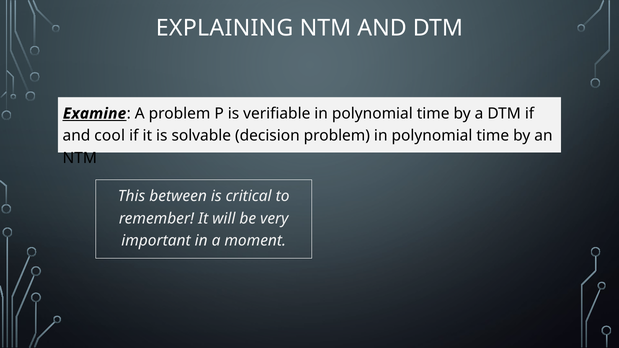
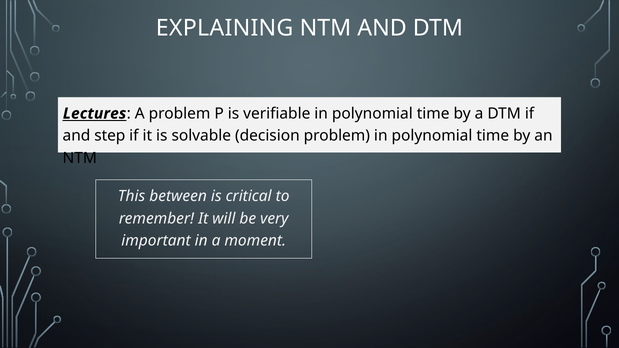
Examine: Examine -> Lectures (95, 114)
cool: cool -> step (110, 136)
